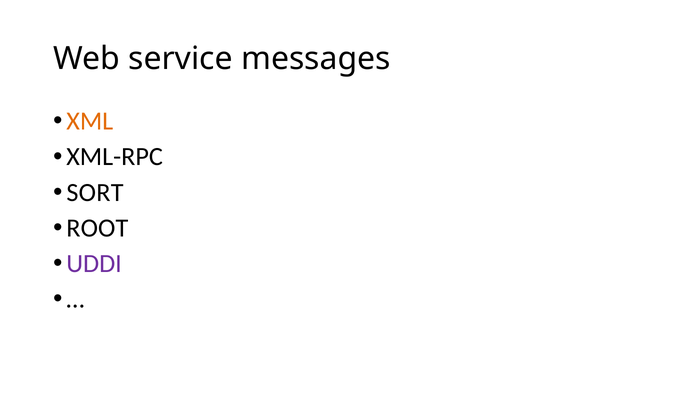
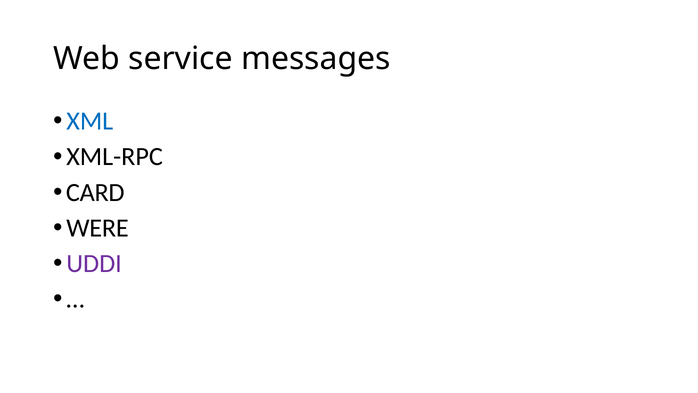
XML colour: orange -> blue (90, 121)
SORT: SORT -> CARD (95, 192)
ROOT: ROOT -> WERE (97, 228)
